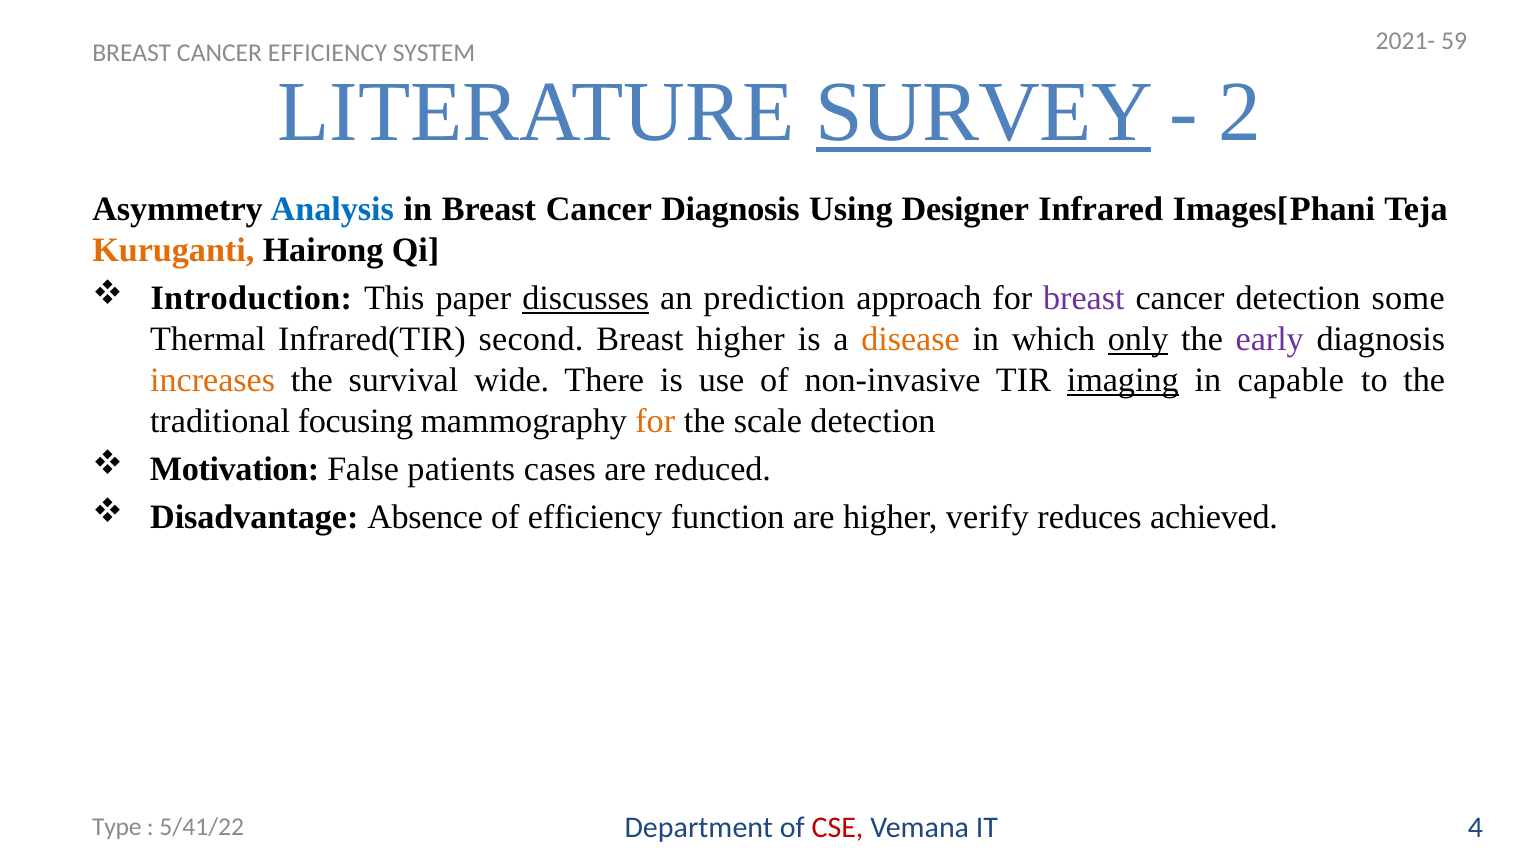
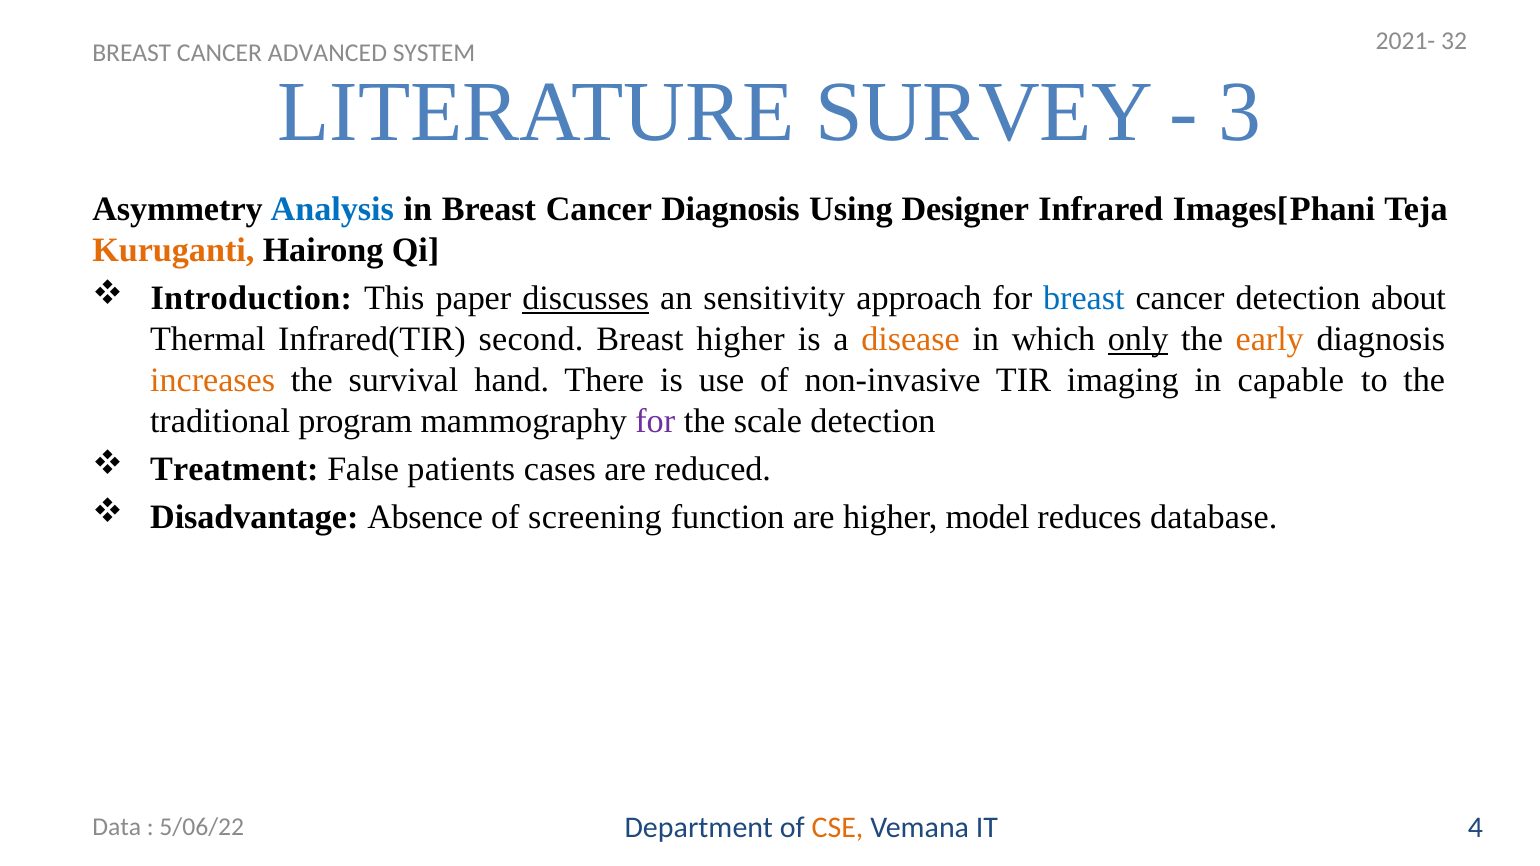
59: 59 -> 32 (1454, 41)
CANCER EFFICIENCY: EFFICIENCY -> ADVANCED (327, 53)
SURVEY underline: present -> none (984, 113)
2: 2 -> 3 (1240, 113)
prediction: prediction -> sensitivity (774, 298)
breast colour: purple -> blue (1084, 298)
some: some -> about (1408, 298)
early colour: purple -> orange (1270, 339)
wide: wide -> hand (512, 380)
imaging underline: present -> none (1123, 380)
focusing: focusing -> program (355, 421)
for colour: orange -> purple (655, 421)
Motivation: Motivation -> Treatment (234, 469)
of efficiency: efficiency -> screening (595, 517)
verify: verify -> model (988, 517)
achieved: achieved -> database (1214, 517)
CSE colour: red -> orange (837, 828)
Type: Type -> Data (117, 828)
5/41/22: 5/41/22 -> 5/06/22 (202, 828)
